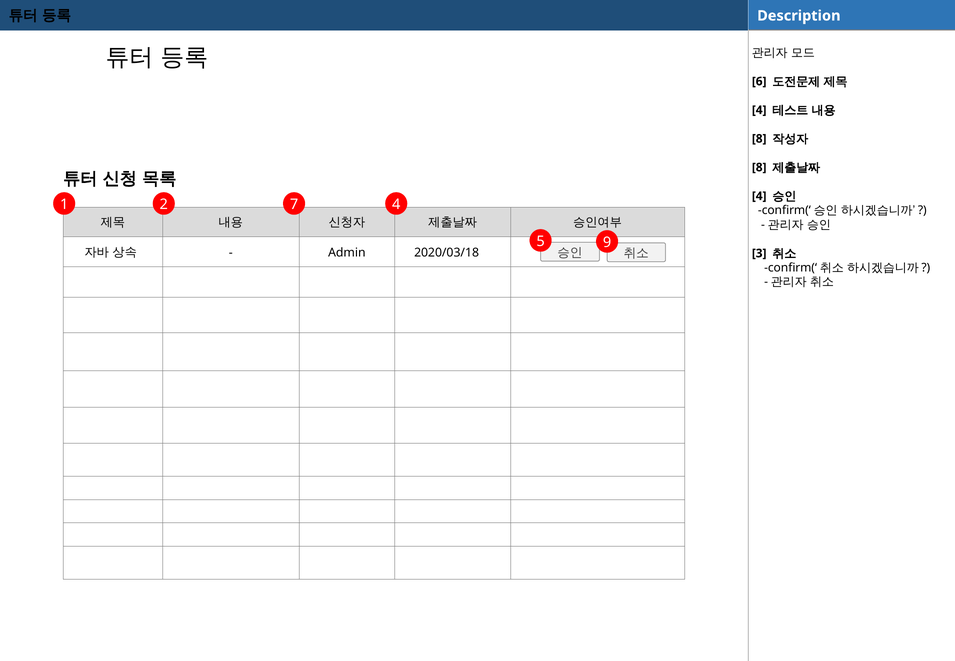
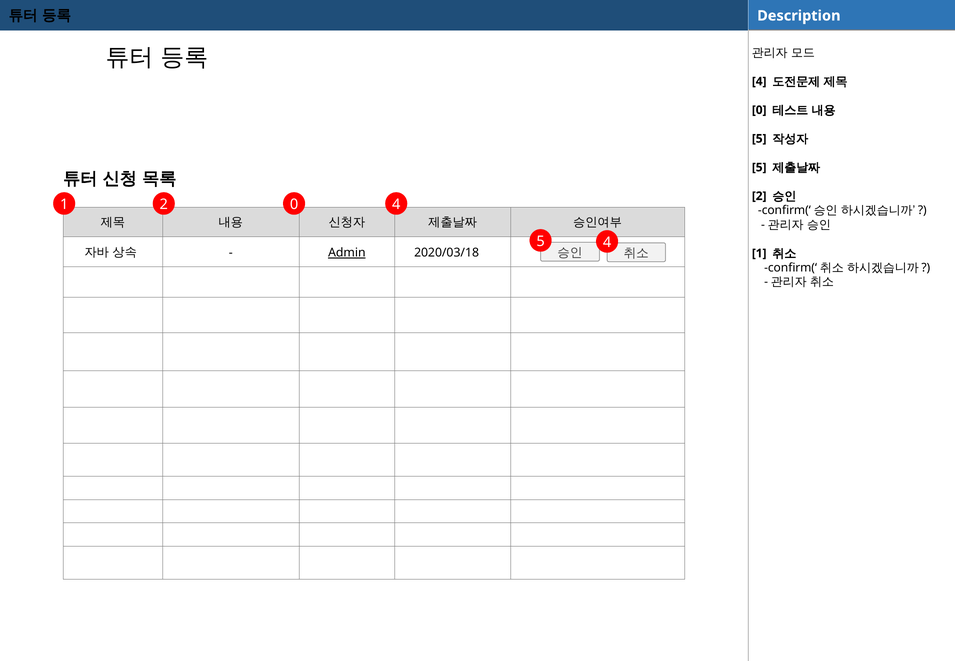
6: 6 -> 4 (759, 81)
4: 4 -> 0 (759, 110)
8: 8 -> 5 (759, 139)
8: 8 -> 5 (759, 167)
4: 4 -> 2 (759, 196)
2 7: 7 -> 0 (294, 204)
5 9: 9 -> 4 (607, 242)
Admin underline: none -> present (347, 253)
3: 3 -> 1 (759, 253)
